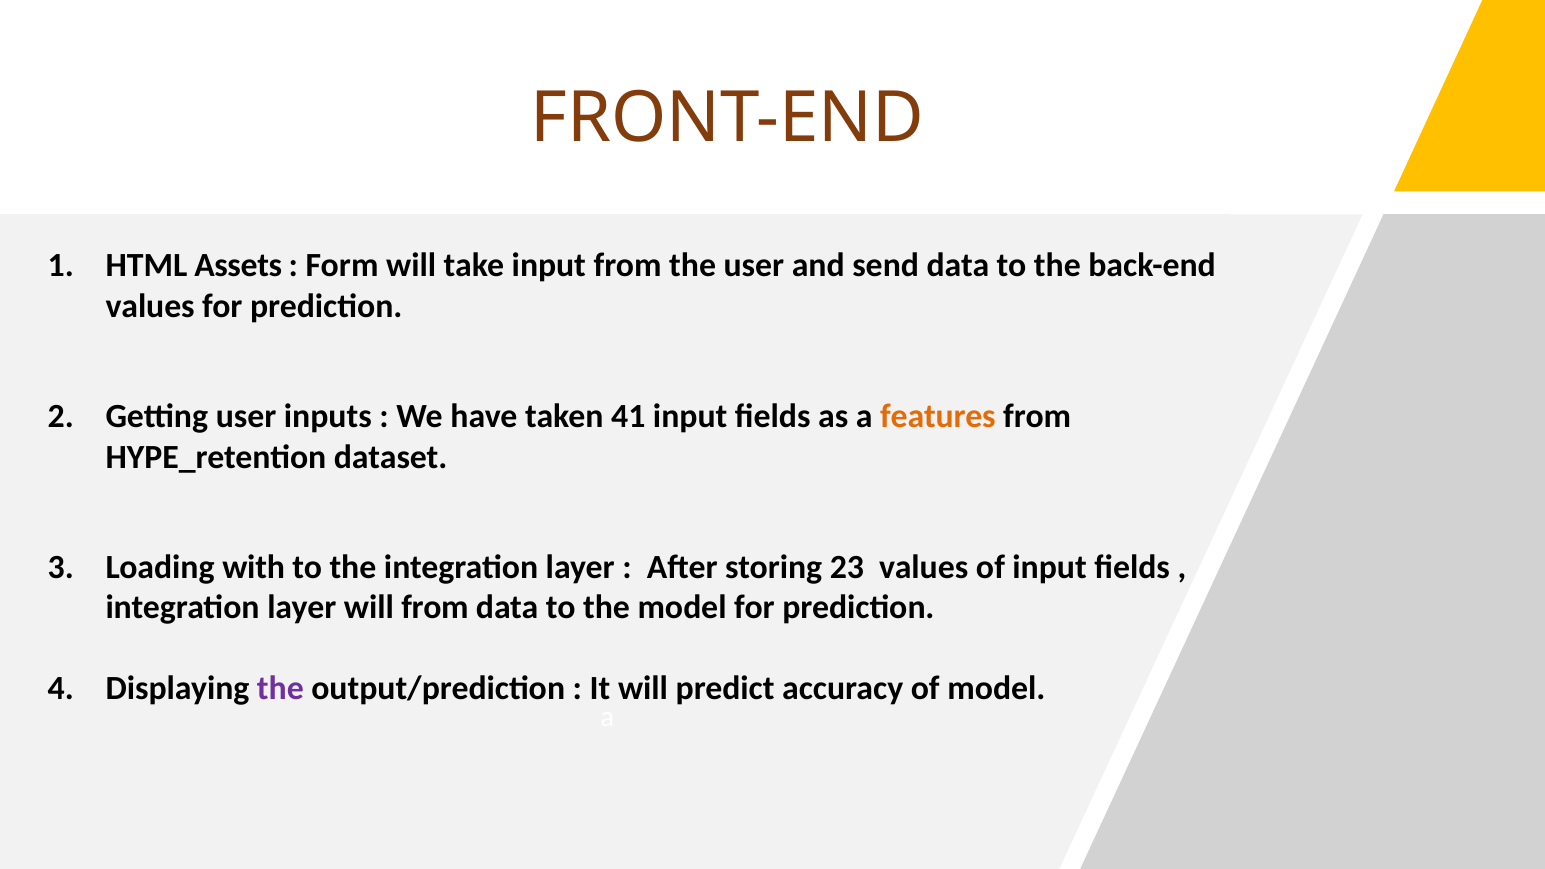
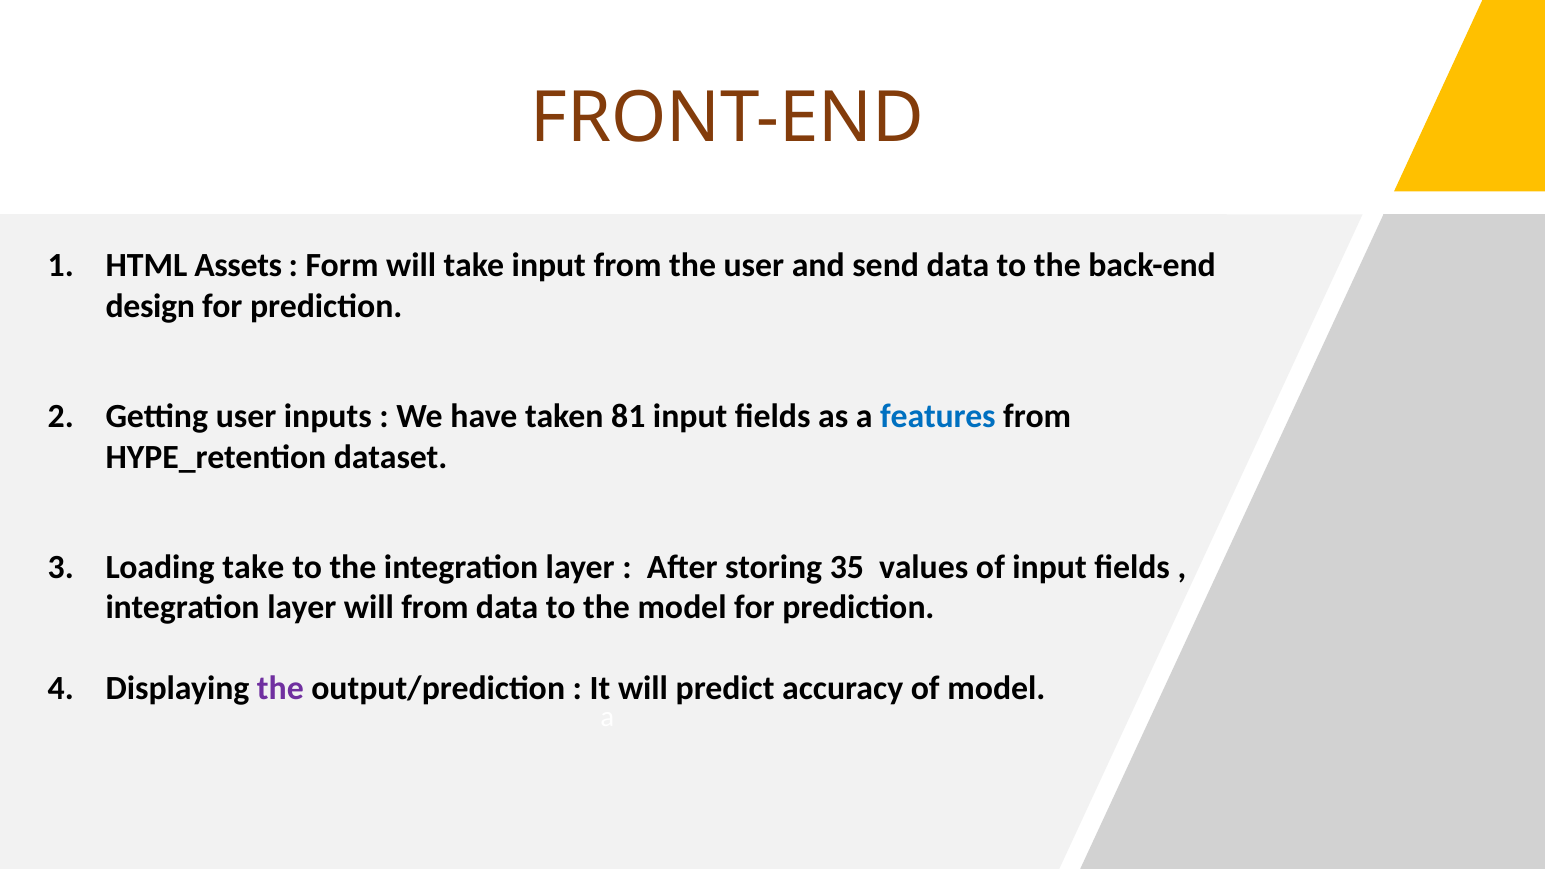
values: values -> design (150, 306)
41: 41 -> 81 (628, 416)
features colour: orange -> blue (938, 416)
Loading with: with -> take (253, 567)
23: 23 -> 35 (847, 567)
